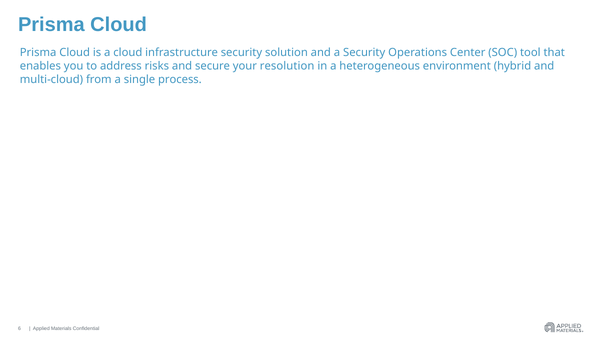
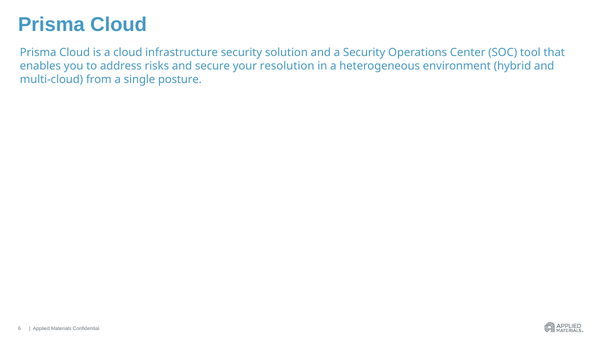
process: process -> posture (180, 79)
